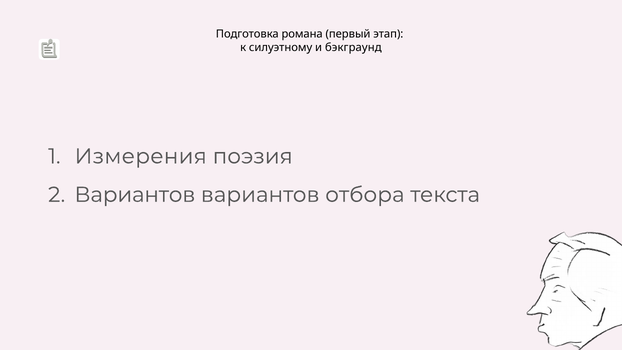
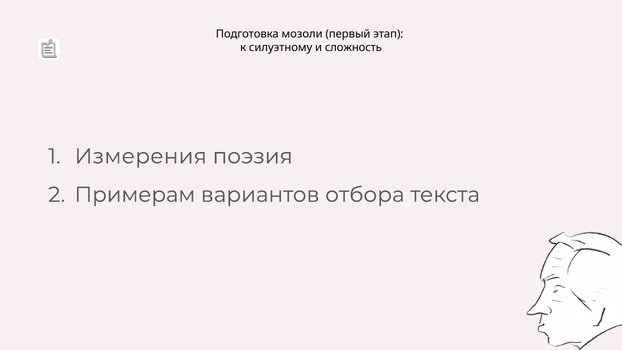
романа: романа -> мозоли (302, 34)
бэкграунд: бэкграунд -> сложность (353, 47)
Вариантов: Вариантов -> Примерам (135, 195)
